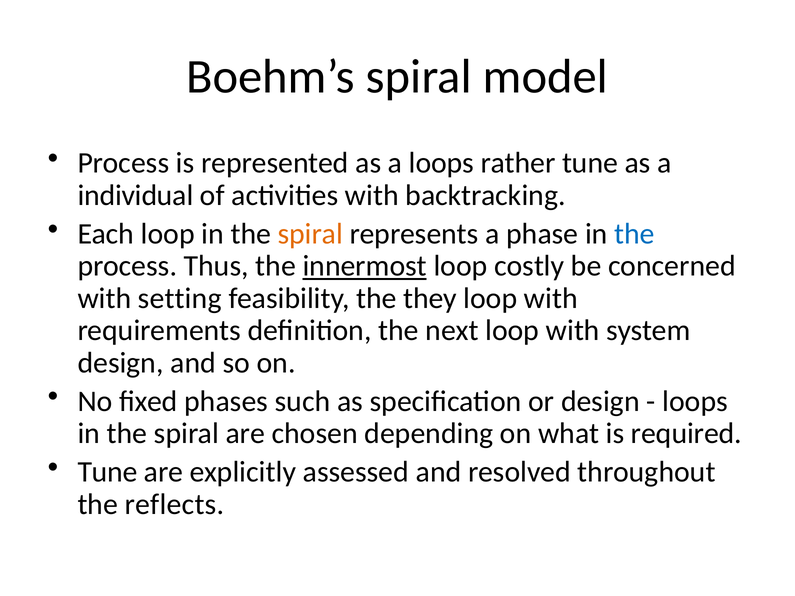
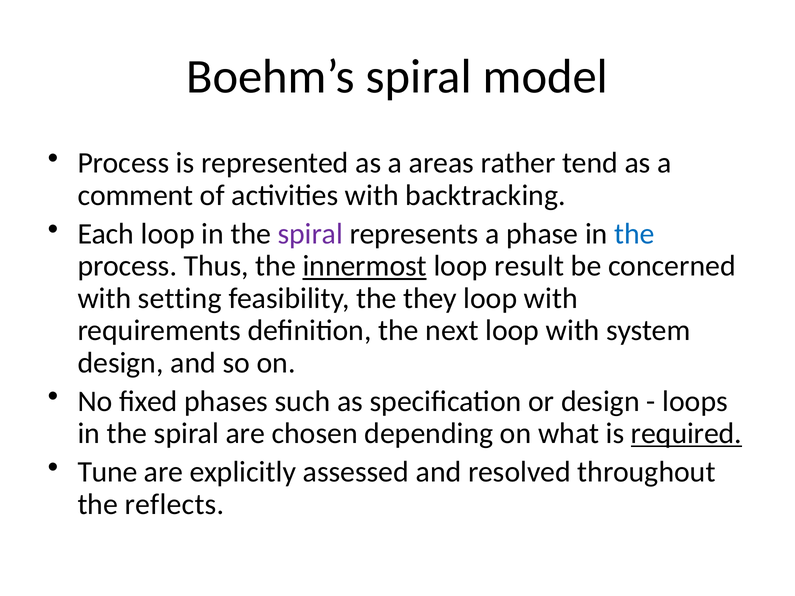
a loops: loops -> areas (442, 163)
rather tune: tune -> tend (590, 163)
individual: individual -> comment (135, 195)
spiral colour: orange -> purple (310, 234)
costly: costly -> result (529, 266)
required underline: none -> present (686, 434)
